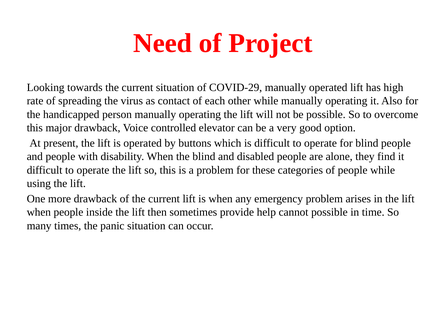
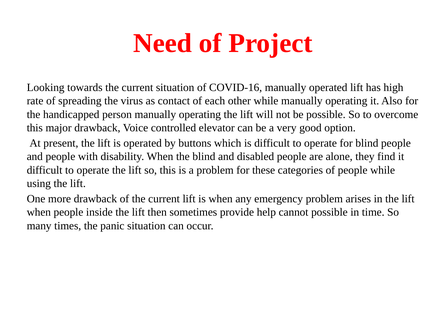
COVID-29: COVID-29 -> COVID-16 (236, 88)
